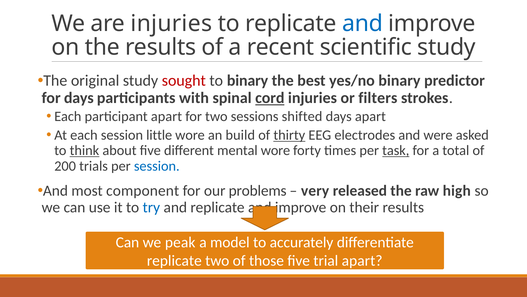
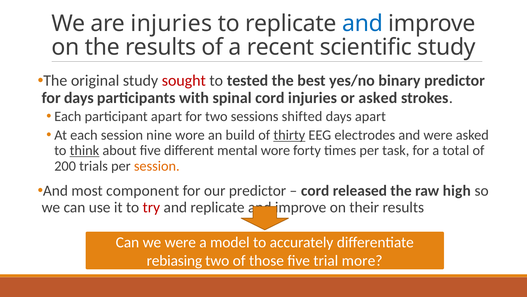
to binary: binary -> tested (248, 80)
cord underline: present -> none (270, 98)
or filters: filters -> asked (378, 98)
little: little -> nine (159, 135)
task underline: present -> none (396, 150)
session colour: blue -> orange (157, 166)
our problems: problems -> predictor (258, 190)
very: very -> cord (315, 190)
try colour: blue -> red (151, 207)
we peak: peak -> were (180, 242)
replicate: replicate -> rebiasing (174, 260)
trial apart: apart -> more (362, 260)
